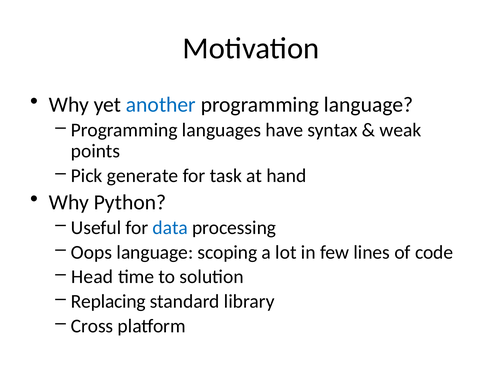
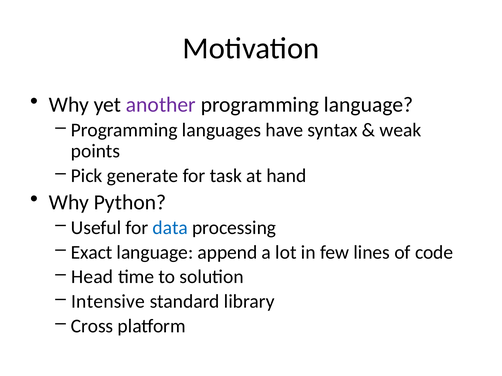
another colour: blue -> purple (161, 105)
Oops: Oops -> Exact (92, 253)
scoping: scoping -> append (227, 253)
Replacing: Replacing -> Intensive (108, 302)
